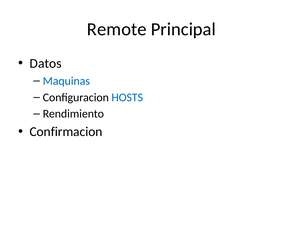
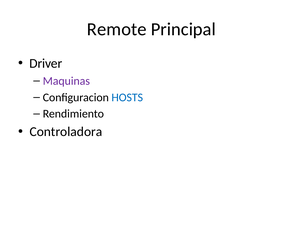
Datos: Datos -> Driver (46, 64)
Maquinas colour: blue -> purple (66, 81)
Confirmacion: Confirmacion -> Controladora (66, 132)
